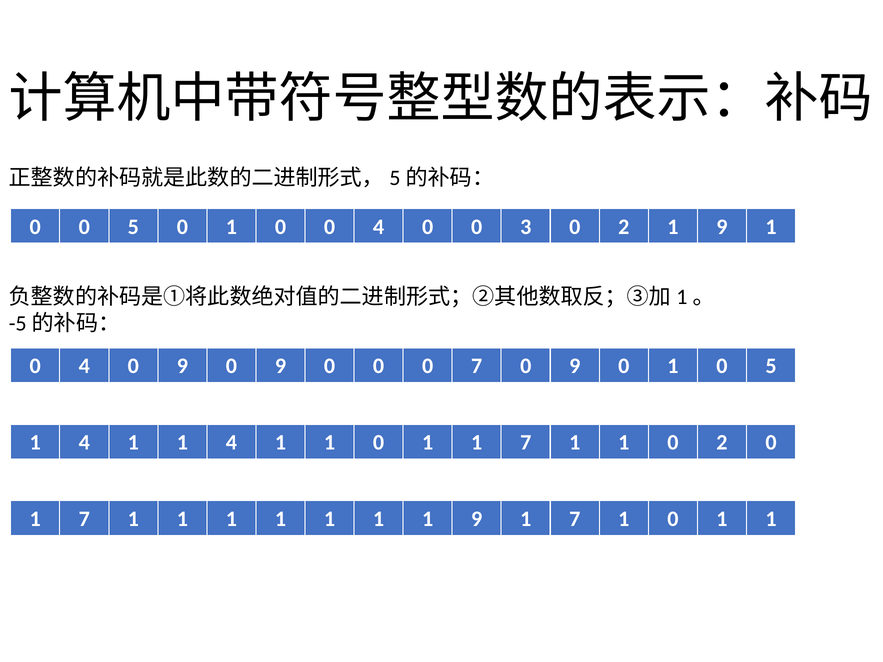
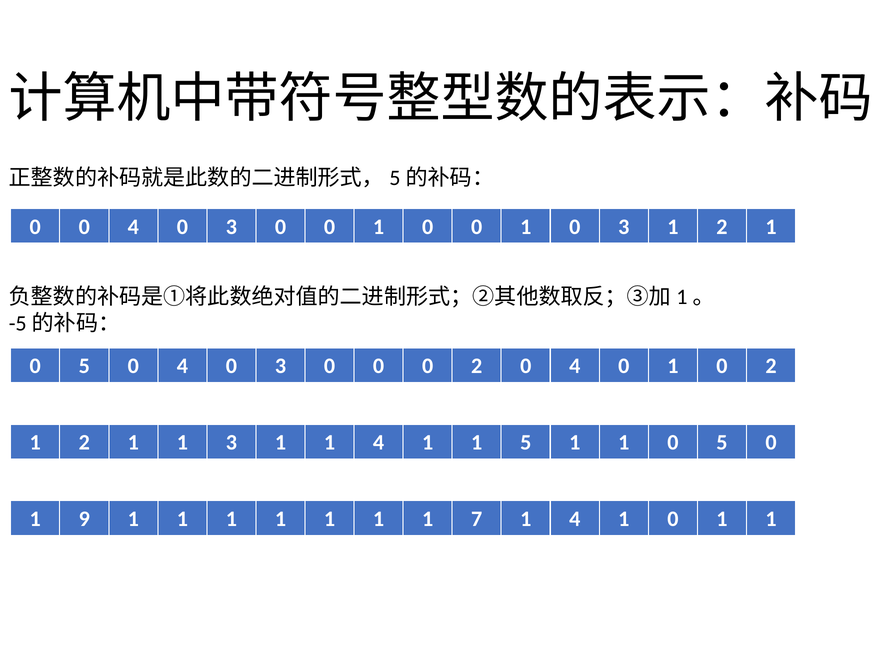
0 0 5: 5 -> 4 (133, 227)
1: 1 -> 3 (231, 227)
4: 4 -> 1 (379, 227)
3: 3 -> 1 (526, 227)
2: 2 -> 3 (624, 227)
9: 9 -> 2 (722, 227)
4: 4 -> 5 (84, 366)
9: 9 -> 4 (182, 366)
9: 9 -> 3 (280, 366)
0 0 7: 7 -> 2 (477, 366)
9: 9 -> 4 (575, 366)
1 0 5: 5 -> 2 (771, 366)
4: 4 -> 2 (84, 443)
1 1 4: 4 -> 3 (231, 443)
0: 0 -> 4 (379, 443)
1 1 7: 7 -> 5 (526, 443)
1 0 2: 2 -> 5 (722, 443)
7: 7 -> 9 (84, 519)
1 1 9: 9 -> 7 (477, 519)
7: 7 -> 4 (575, 519)
